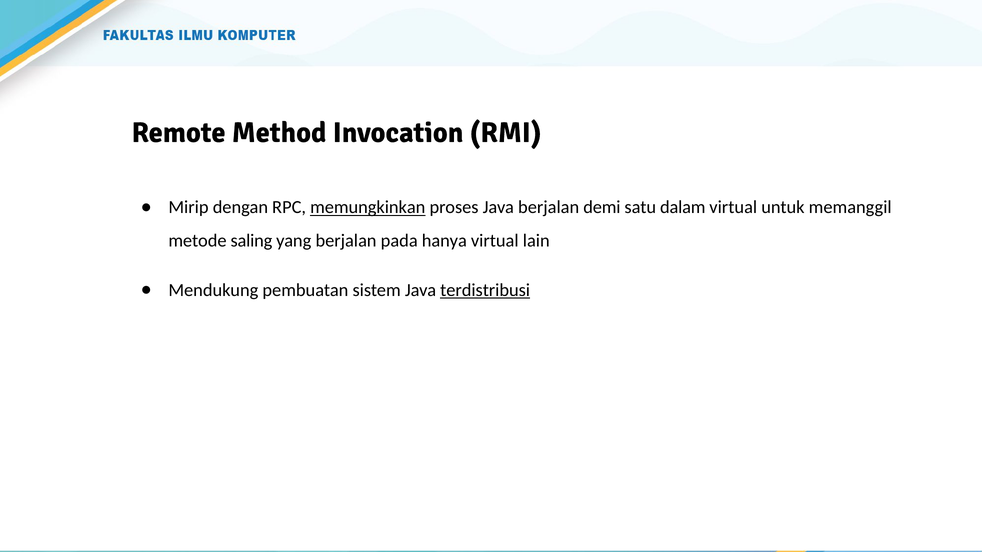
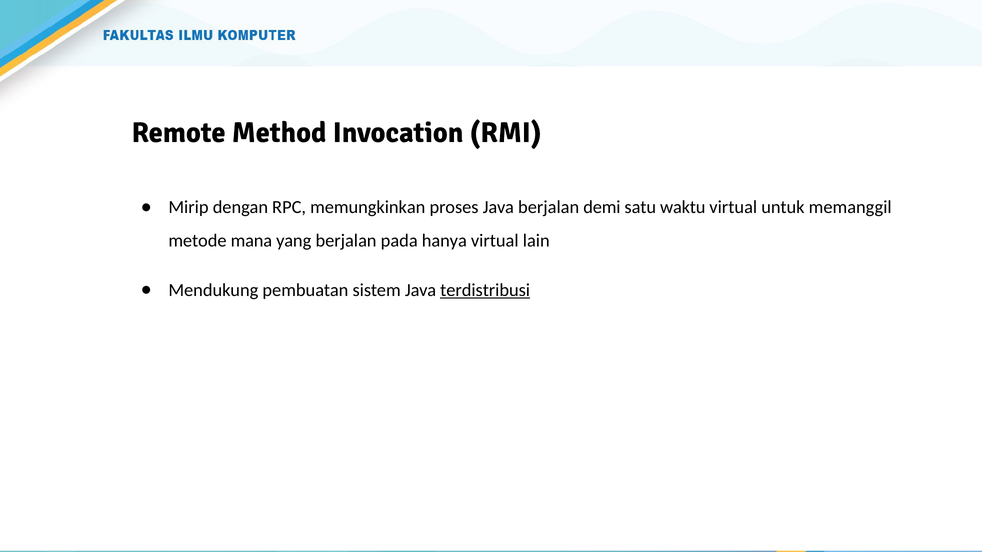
memungkinkan underline: present -> none (368, 208)
dalam: dalam -> waktu (683, 208)
saling: saling -> mana (251, 241)
